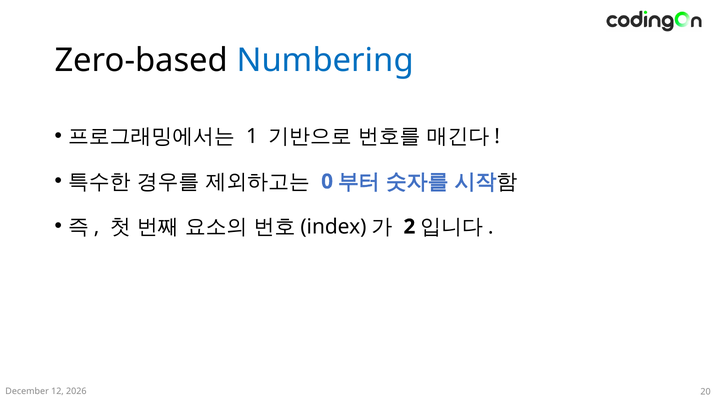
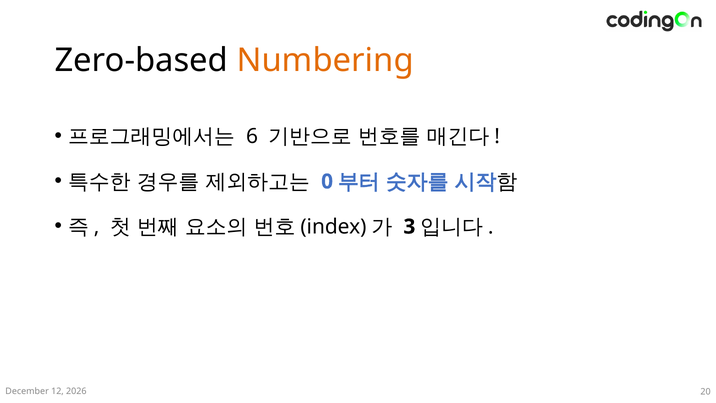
Numbering colour: blue -> orange (325, 60)
1: 1 -> 6 (252, 136)
2: 2 -> 3 (409, 227)
